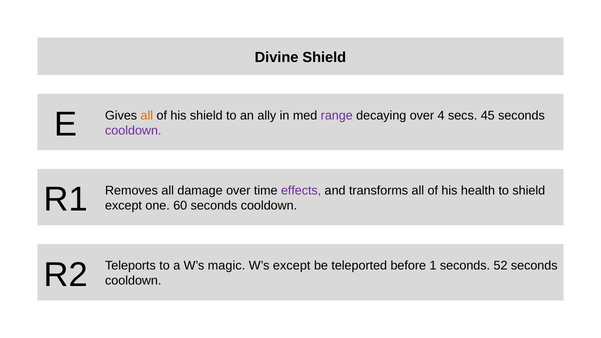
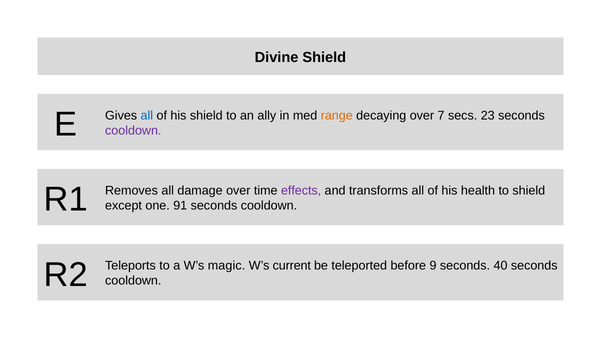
all colour: orange -> blue (147, 115)
range colour: purple -> orange (337, 115)
4: 4 -> 7 (441, 115)
45: 45 -> 23 (488, 115)
60: 60 -> 91 (180, 206)
W’s except: except -> current (292, 266)
1: 1 -> 9 (433, 266)
52: 52 -> 40 (501, 266)
